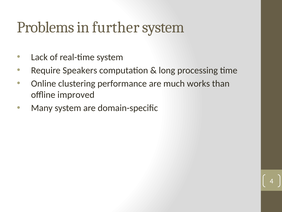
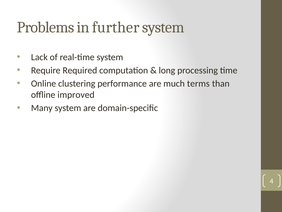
Speakers: Speakers -> Required (80, 70)
works: works -> terms (198, 83)
